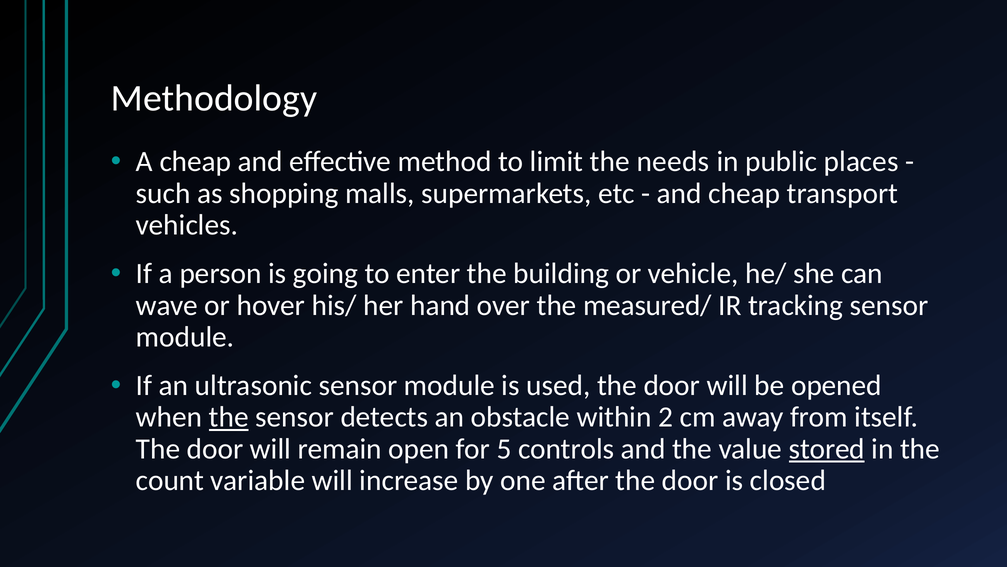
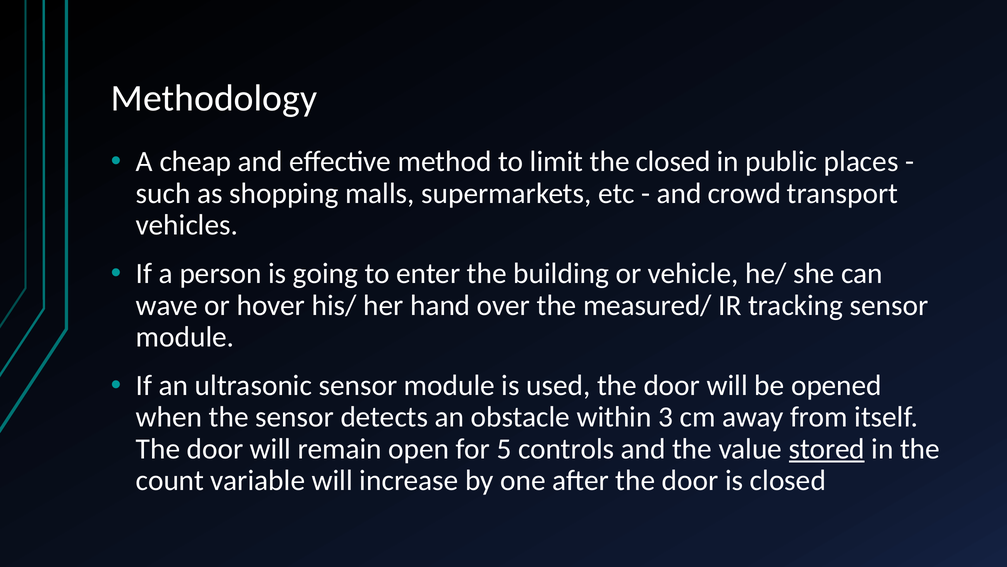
the needs: needs -> closed (673, 162)
and cheap: cheap -> crowd (744, 193)
the underline: present -> none (229, 417)
2: 2 -> 3 (666, 417)
